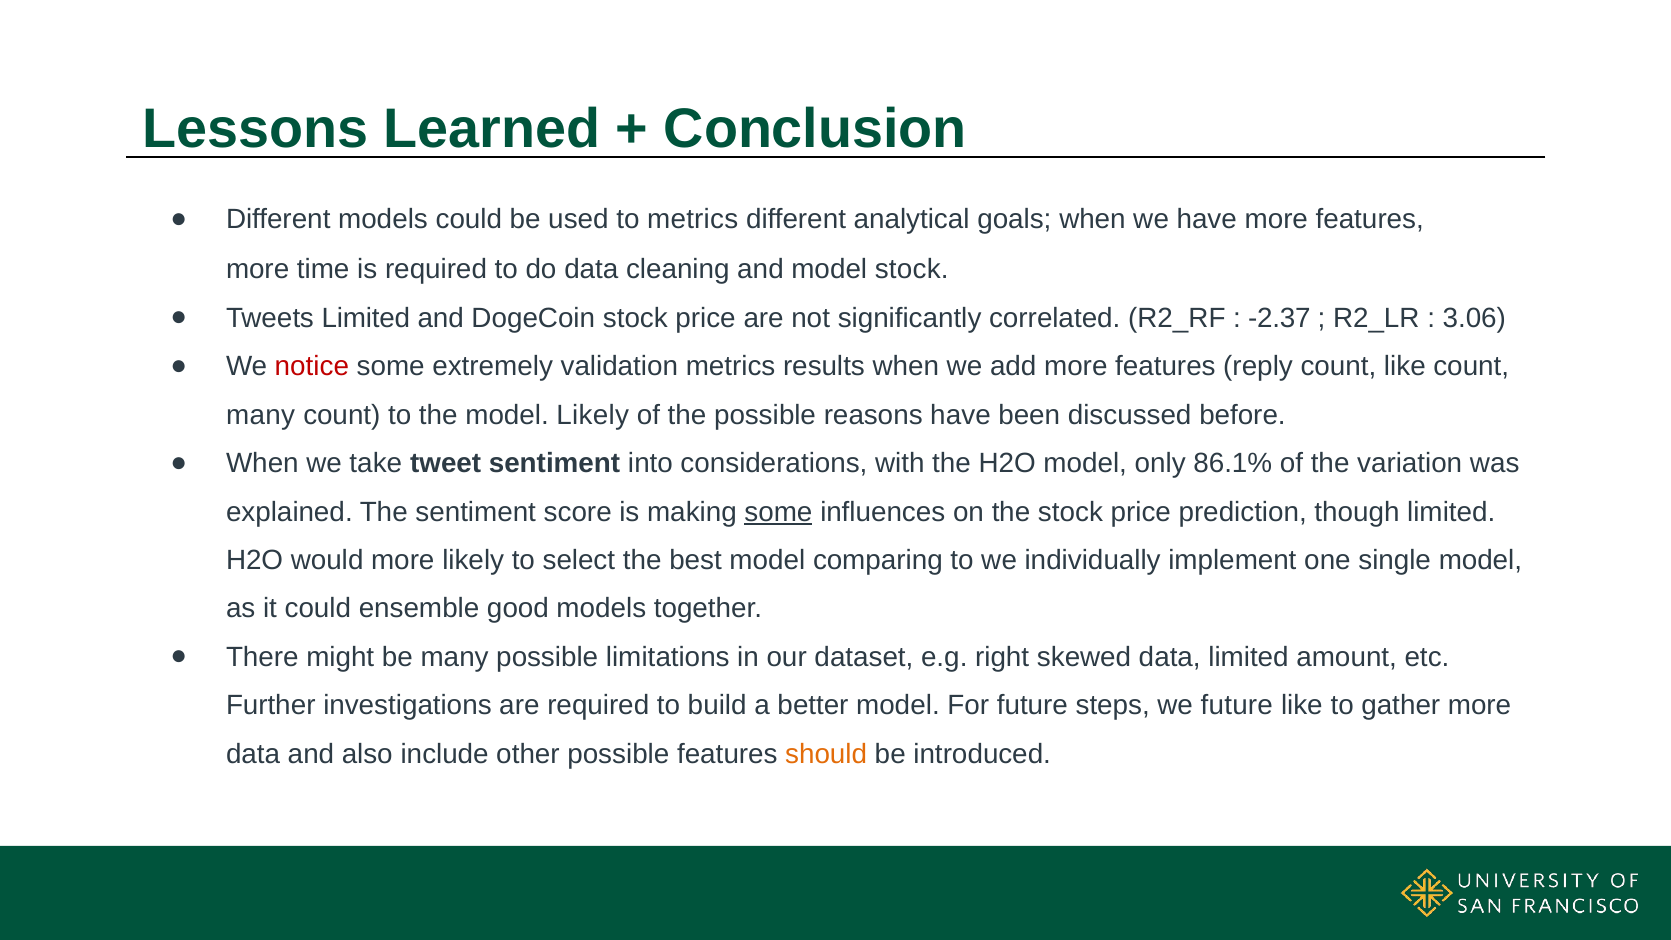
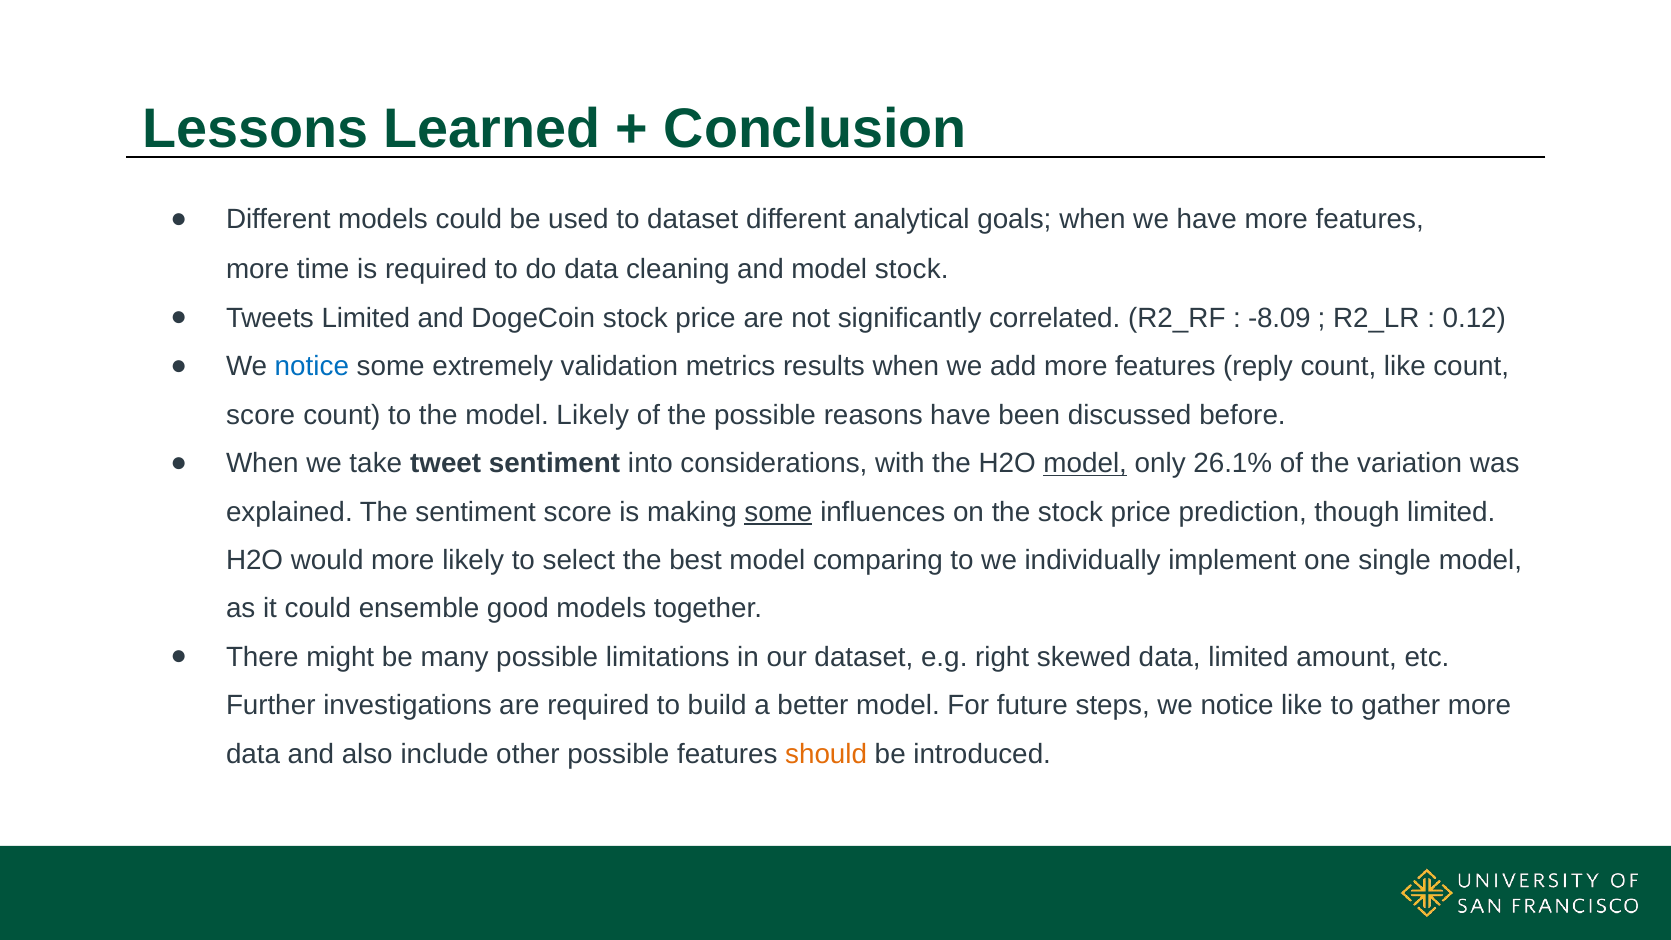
to metrics: metrics -> dataset (693, 220)
-2.37: -2.37 -> -8.09 (1279, 318)
3.06: 3.06 -> 0.12 (1474, 318)
notice colour: red -> blue (312, 367)
many: many -> score (261, 415)
model underline: none -> present (1085, 463)
86.1%: 86.1% -> 26.1% (1233, 463)
steps we future: future -> notice (1237, 706)
